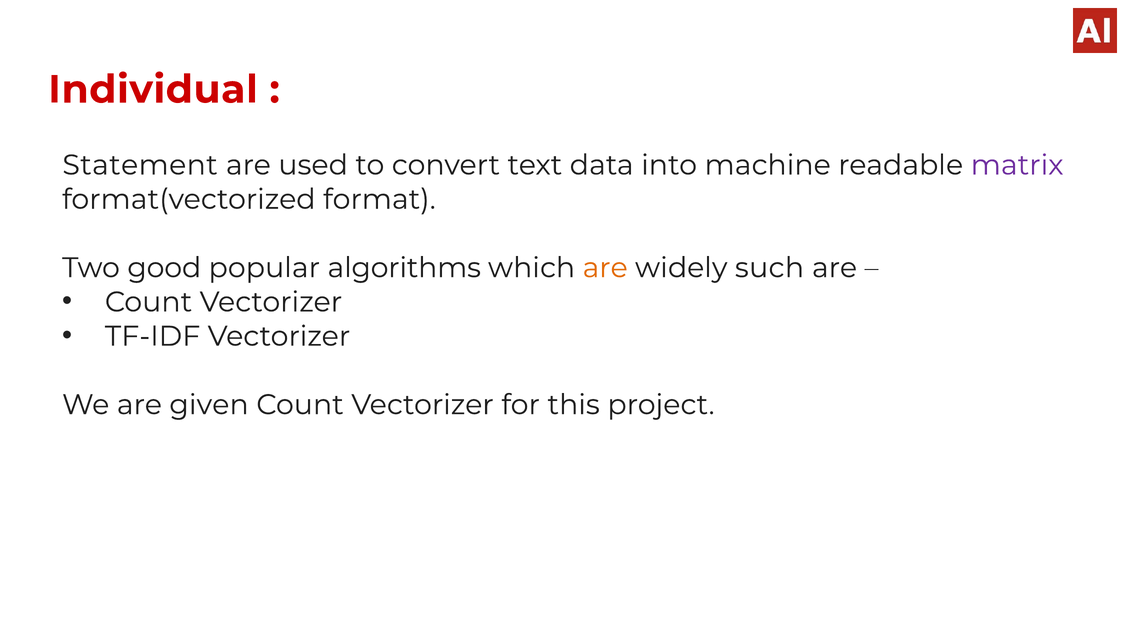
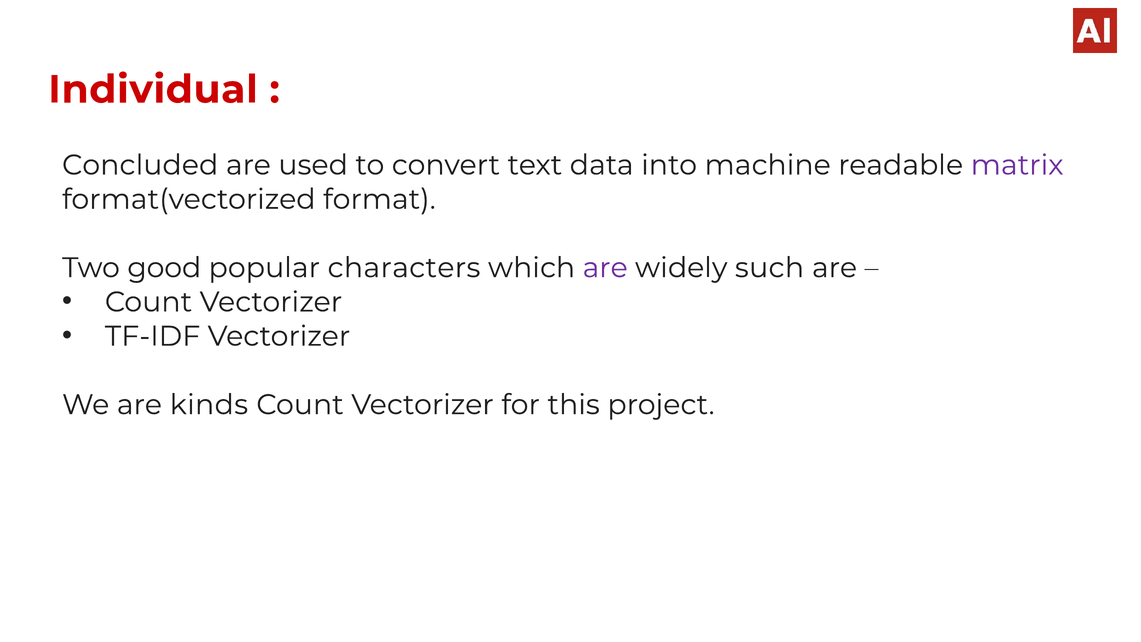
Statement: Statement -> Concluded (140, 165)
algorithms: algorithms -> characters (404, 268)
are colour: orange -> purple (605, 268)
given: given -> kinds (209, 405)
